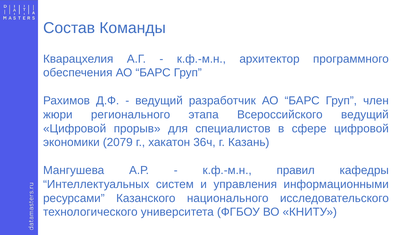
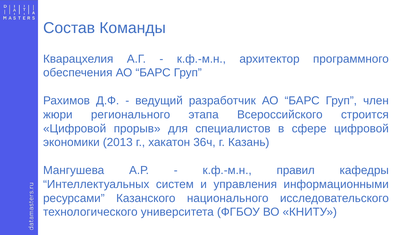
Всероссийского ведущий: ведущий -> строится (365, 115)
2079: 2079 -> 2013 (118, 143)
